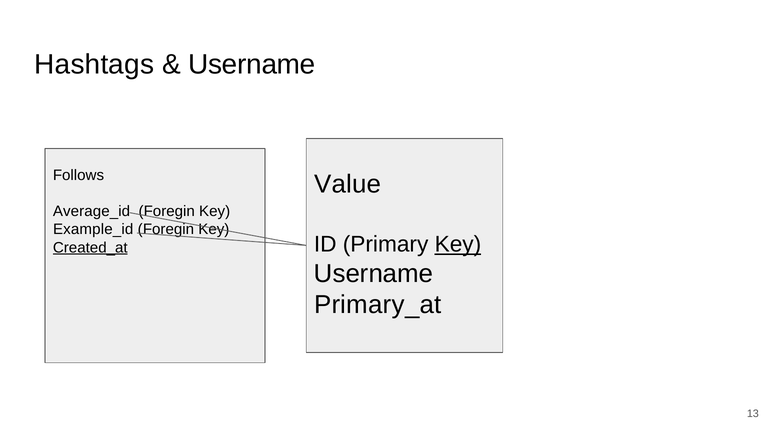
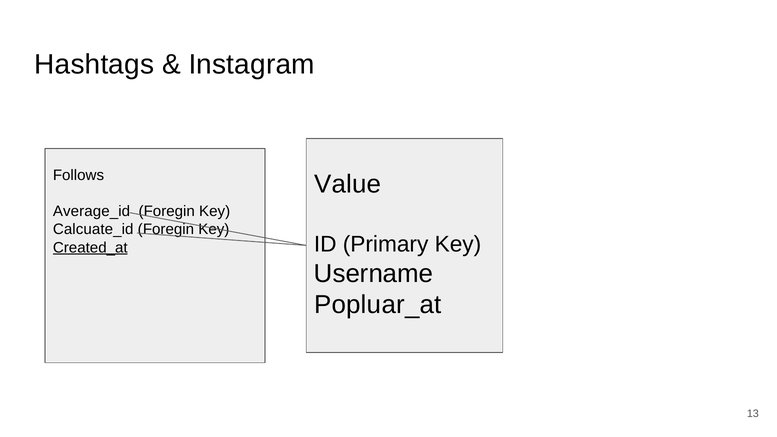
Username: Username -> Instagram (252, 64)
Example_id: Example_id -> Calcuate_id (93, 230)
Key underline: present -> none (458, 244)
Primary_at: Primary_at -> Popluar_at (378, 305)
